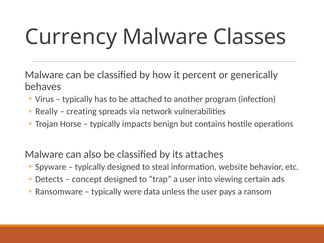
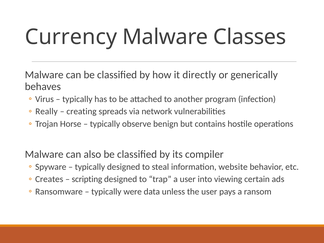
percent: percent -> directly (199, 75)
impacts: impacts -> observe (137, 124)
attaches: attaches -> compiler (204, 154)
Detects: Detects -> Creates (49, 179)
concept: concept -> scripting (87, 179)
